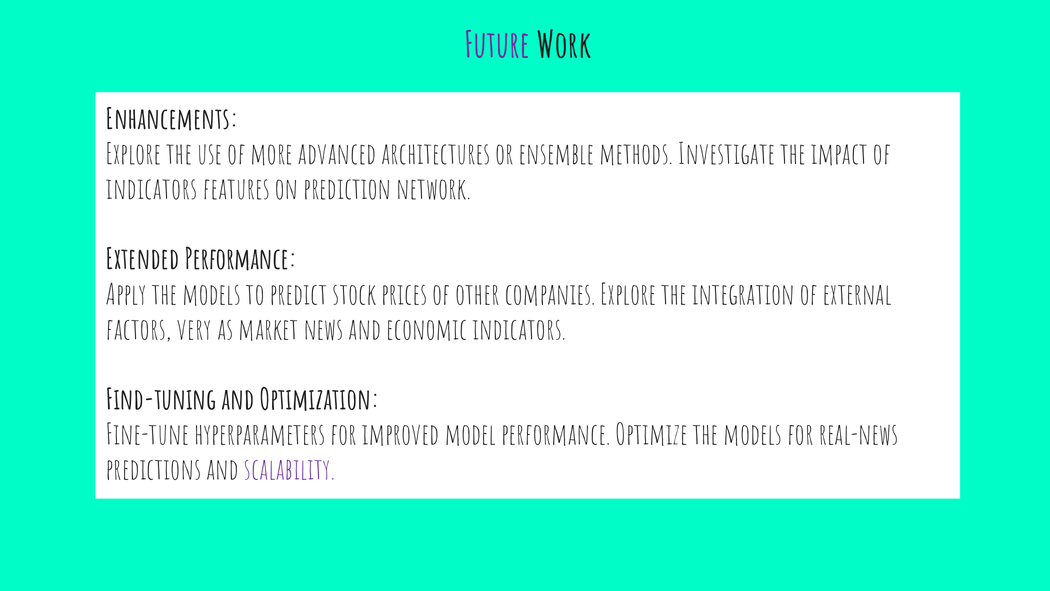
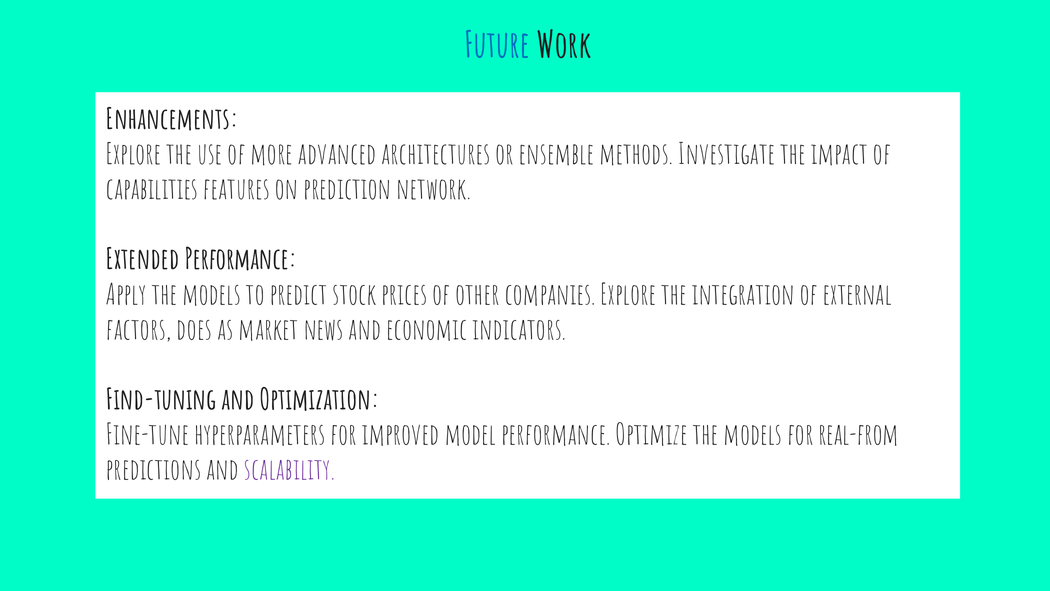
Future colour: purple -> blue (497, 46)
indicators: indicators -> capabilities (152, 190)
very: very -> does (194, 330)
real-news: real-news -> real-from (859, 435)
